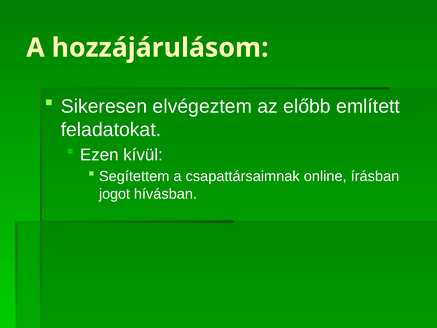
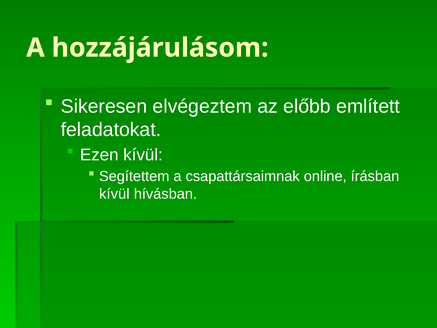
jogot: jogot -> kívül (114, 194)
